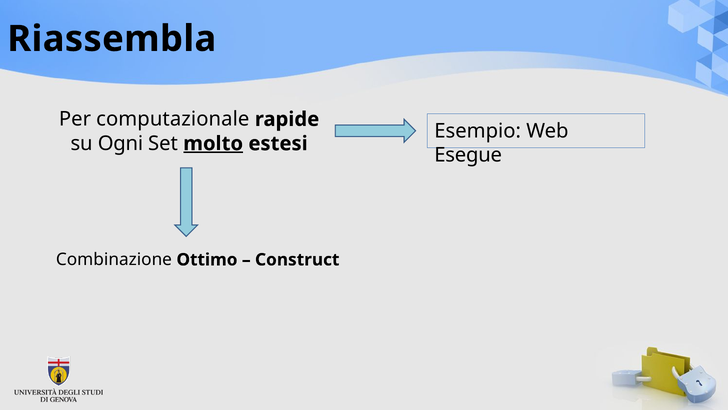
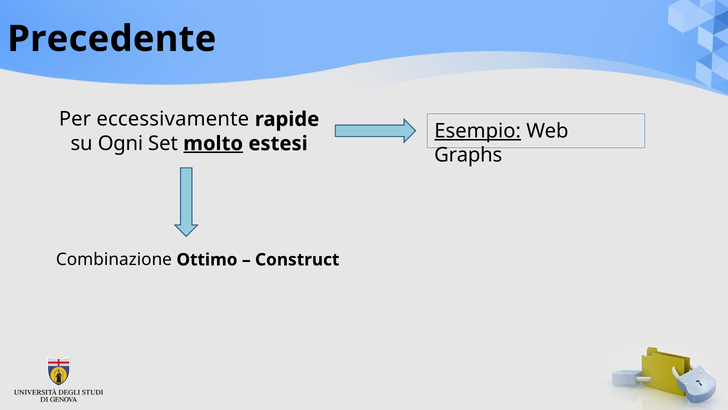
Riassembla: Riassembla -> Precedente (112, 39)
computazionale: computazionale -> eccessivamente (173, 119)
Esempio underline: none -> present (478, 131)
Esegue: Esegue -> Graphs (468, 155)
